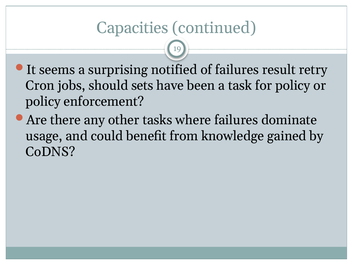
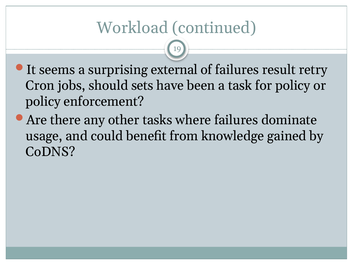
Capacities: Capacities -> Workload (132, 28)
notified: notified -> external (174, 70)
